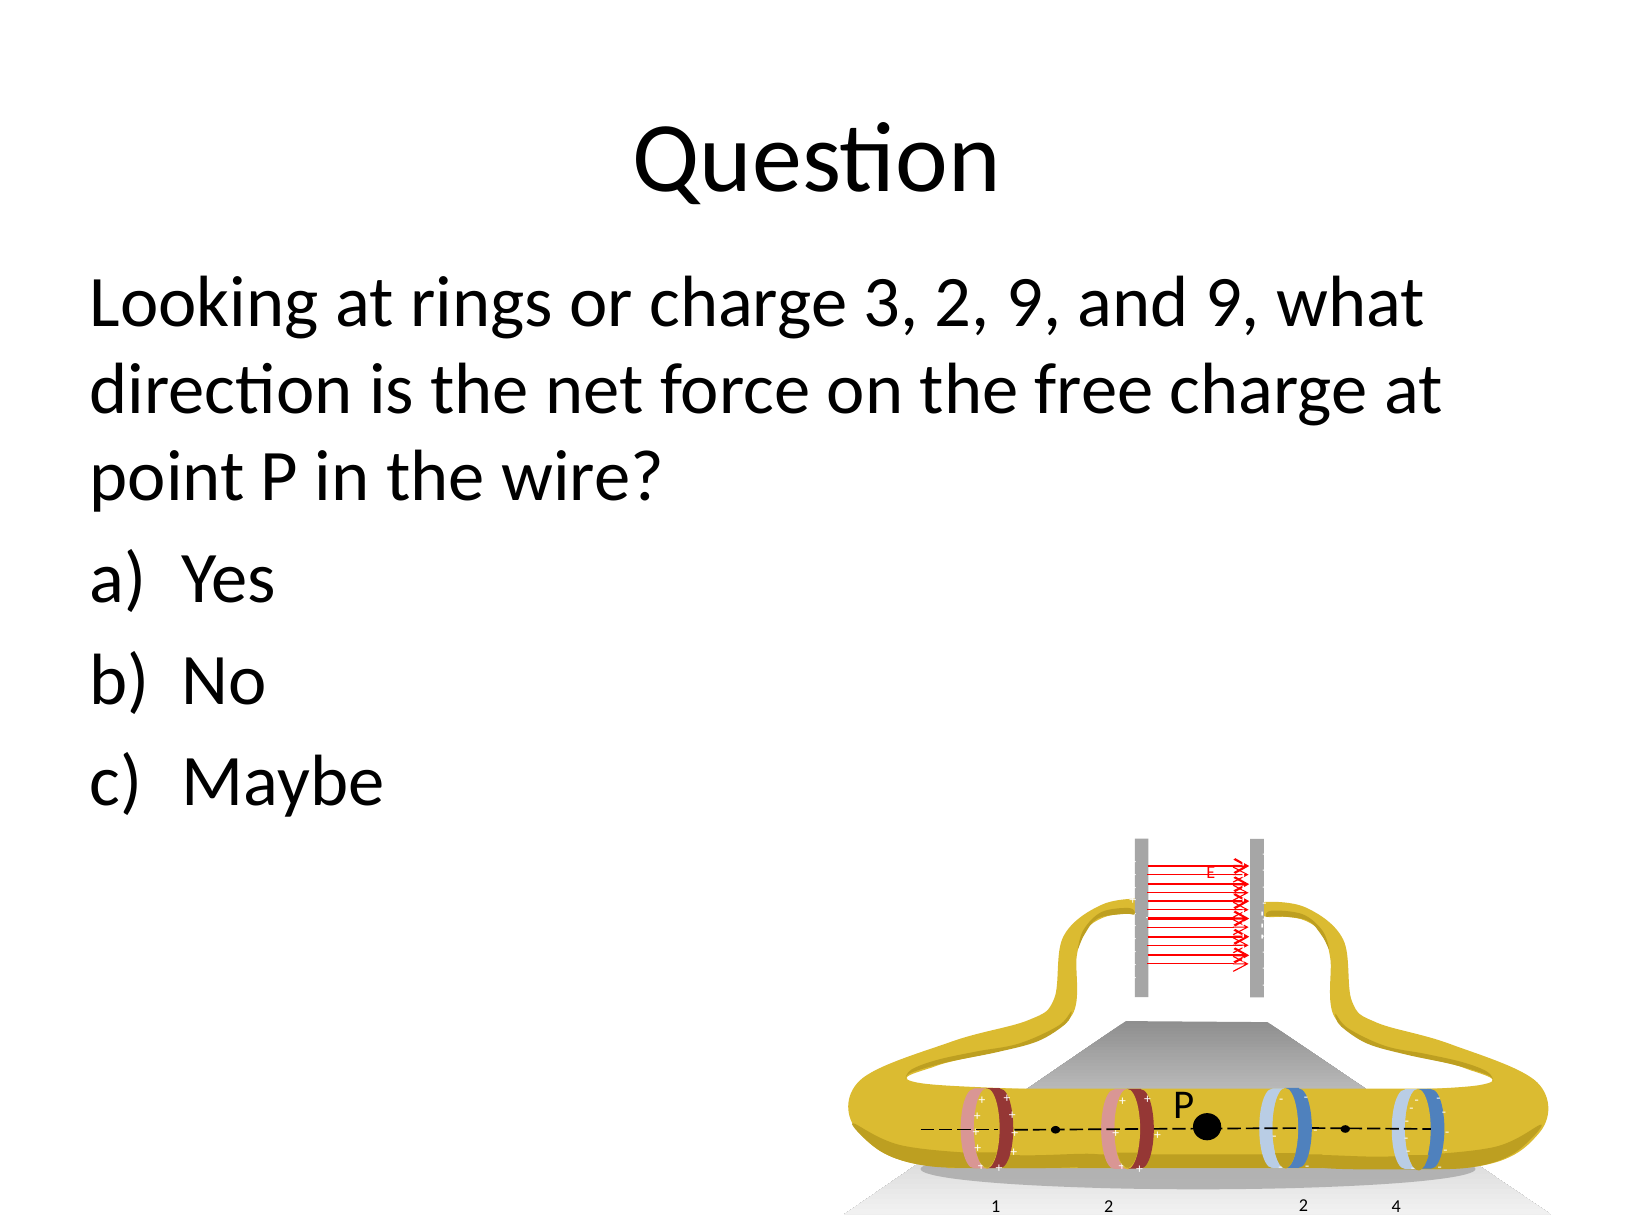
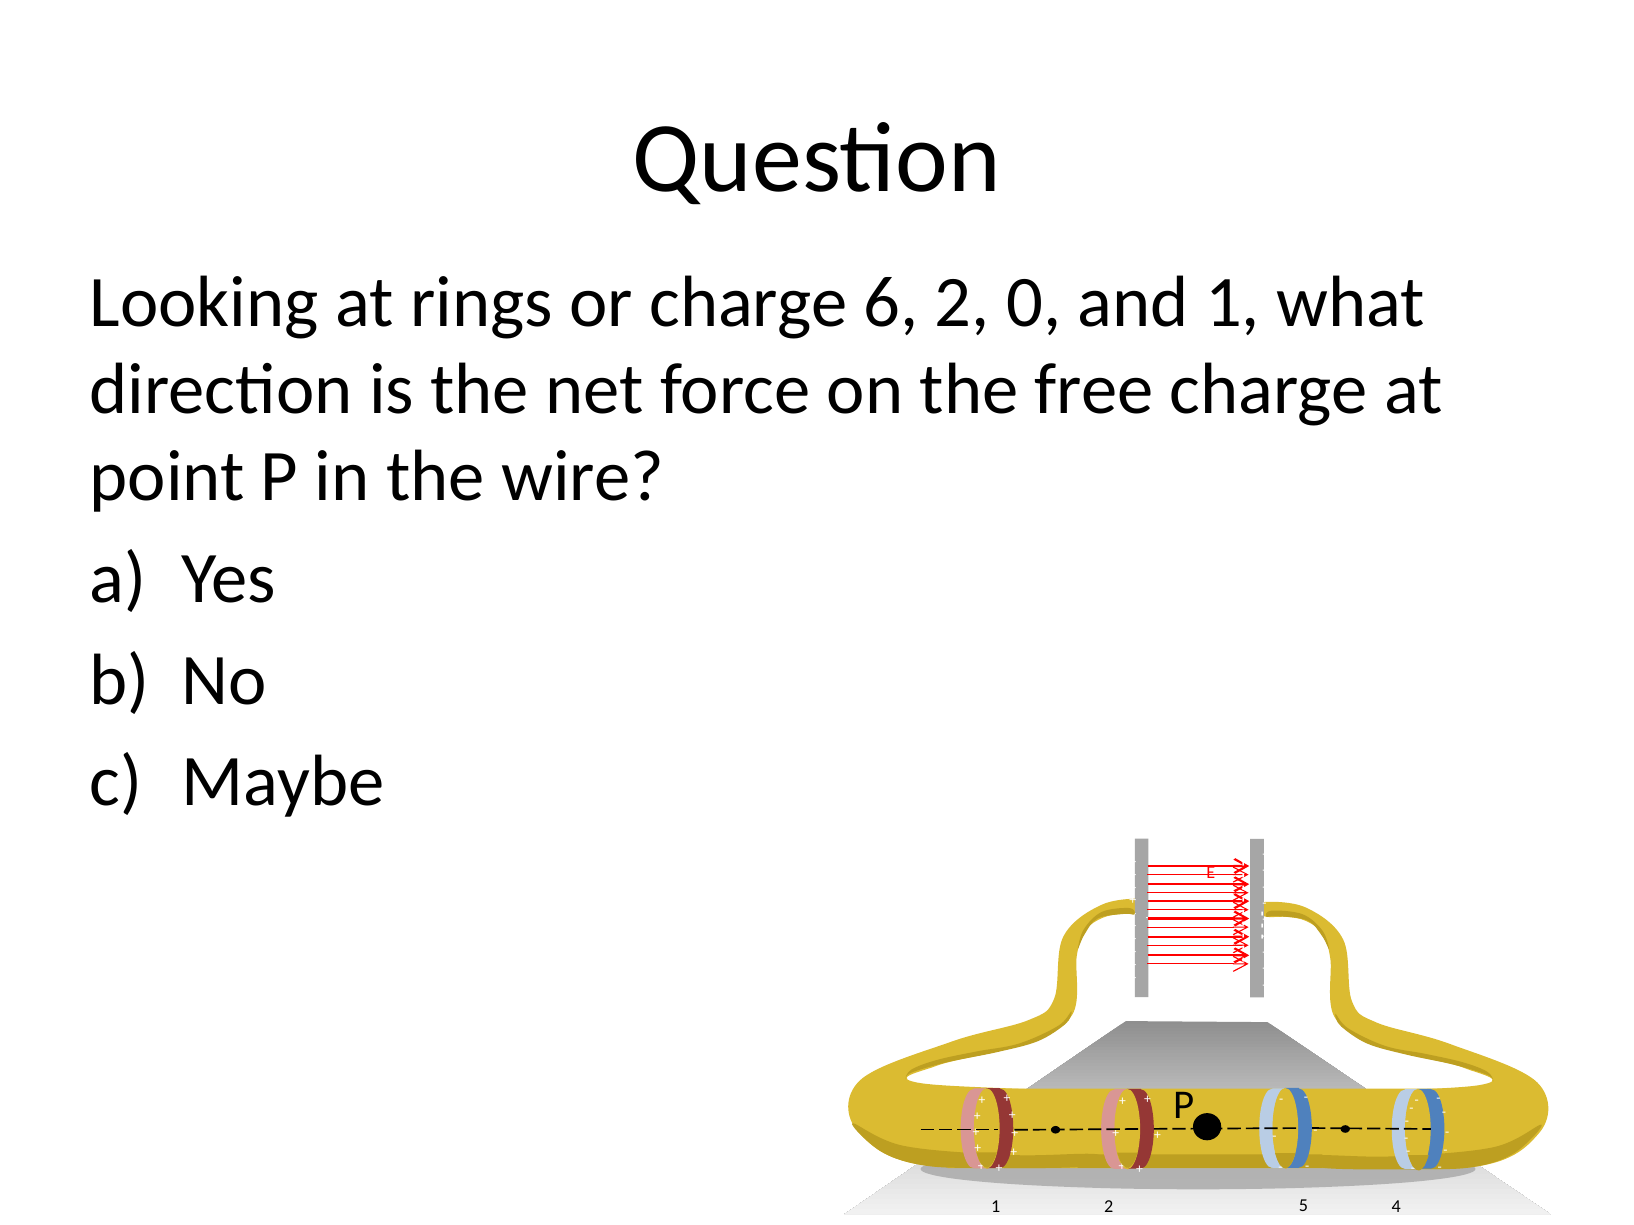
3: 3 -> 6 (891, 303)
2 9: 9 -> 0 (1034, 303)
and 9: 9 -> 1 (1233, 303)
2 2: 2 -> 5 (1303, 1206)
